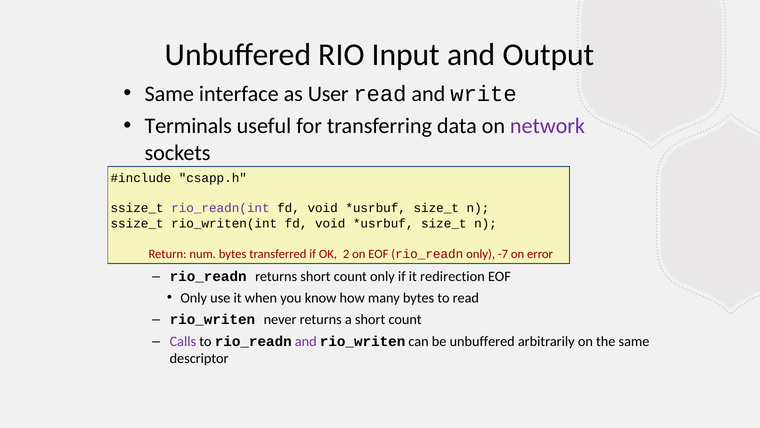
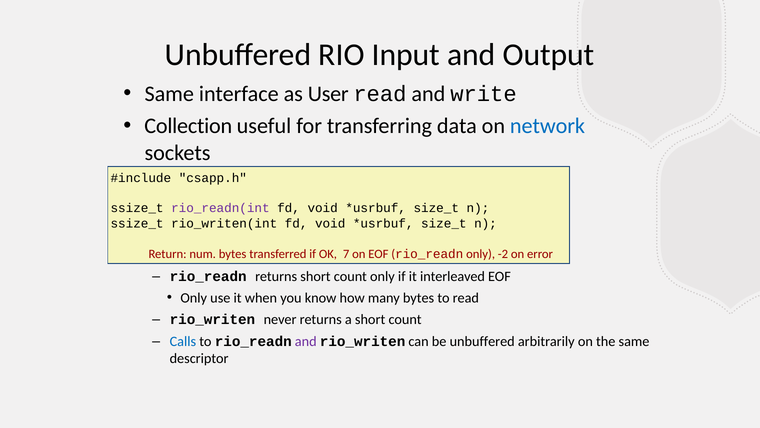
Terminals: Terminals -> Collection (188, 126)
network colour: purple -> blue (548, 126)
2: 2 -> 7 (346, 254)
-7: -7 -> -2 (503, 254)
redirection: redirection -> interleaved (453, 276)
Calls colour: purple -> blue (183, 341)
